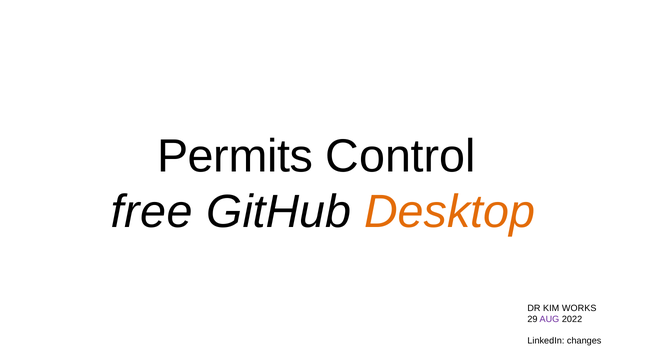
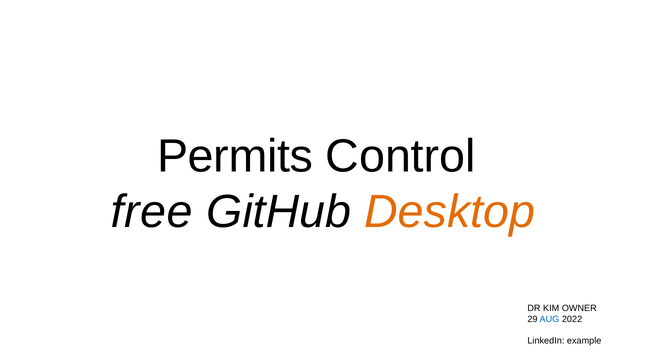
WORKS: WORKS -> OWNER (579, 309)
AUG colour: purple -> blue (549, 319)
changes: changes -> example (584, 341)
